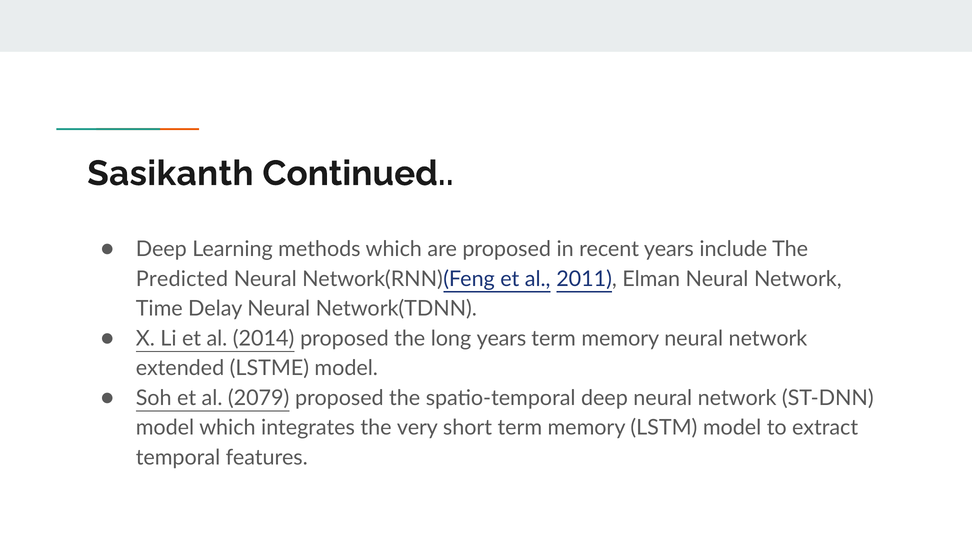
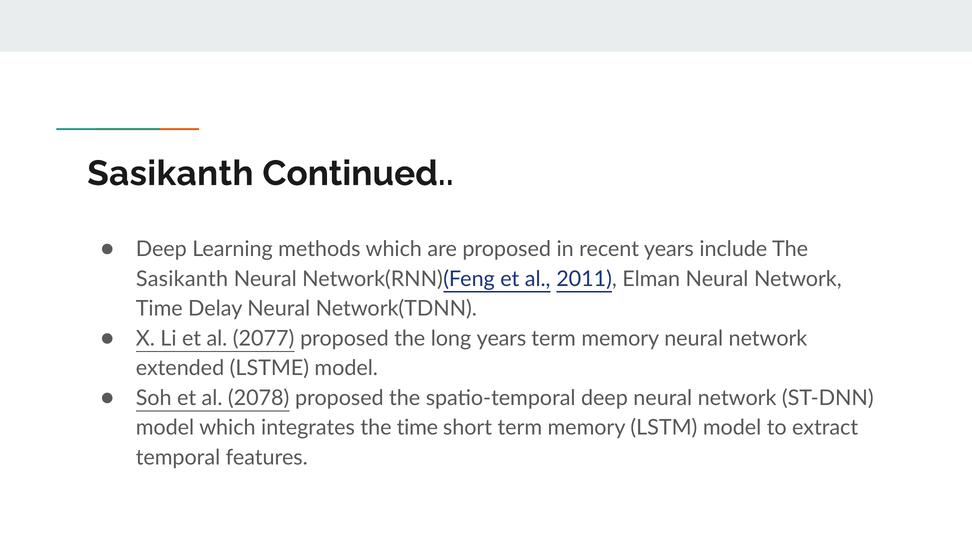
Predicted: Predicted -> Sasikanth (182, 279)
2014: 2014 -> 2077 (264, 338)
2079: 2079 -> 2078 (259, 398)
the very: very -> time (417, 428)
